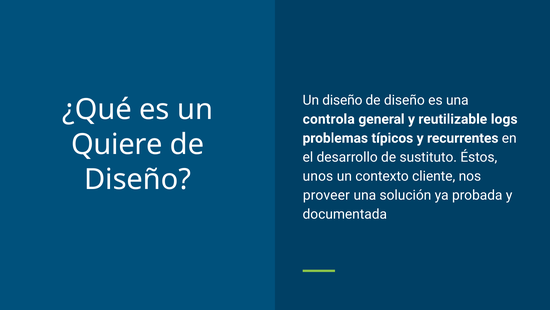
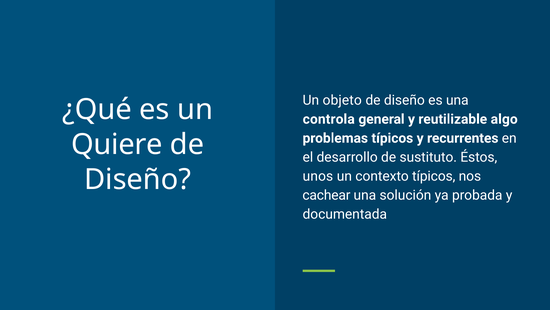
Un diseño: diseño -> objeto (342, 100)
logs: logs -> algo (504, 119)
contexto cliente: cliente -> típicos (434, 176)
proveer: proveer -> cachear (326, 195)
